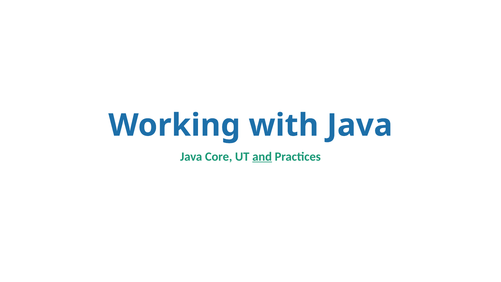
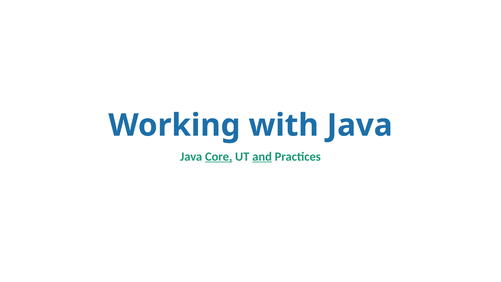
Core underline: none -> present (219, 157)
